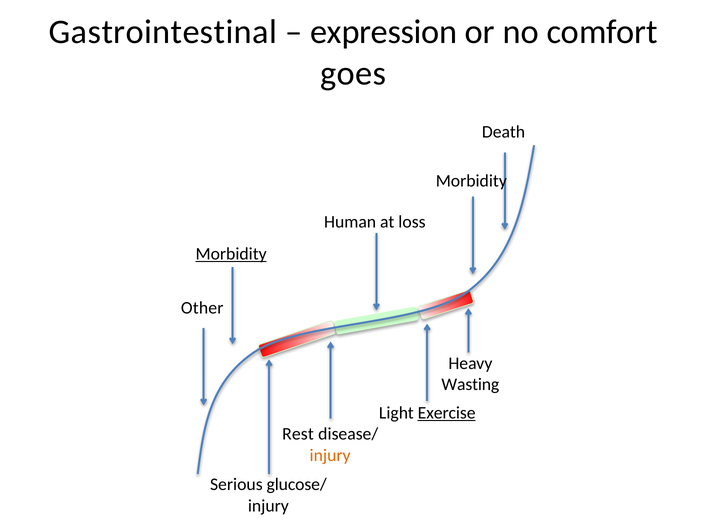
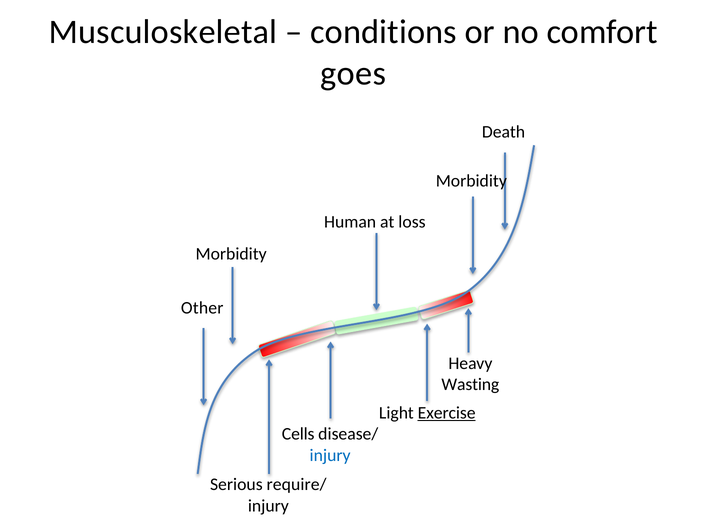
Gastrointestinal: Gastrointestinal -> Musculoskeletal (163, 32)
expression: expression -> conditions (384, 32)
Morbidity underline: present -> none (231, 254)
Rest: Rest -> Cells (298, 434)
injury colour: orange -> blue (330, 455)
glucose/: glucose/ -> require/ (297, 485)
